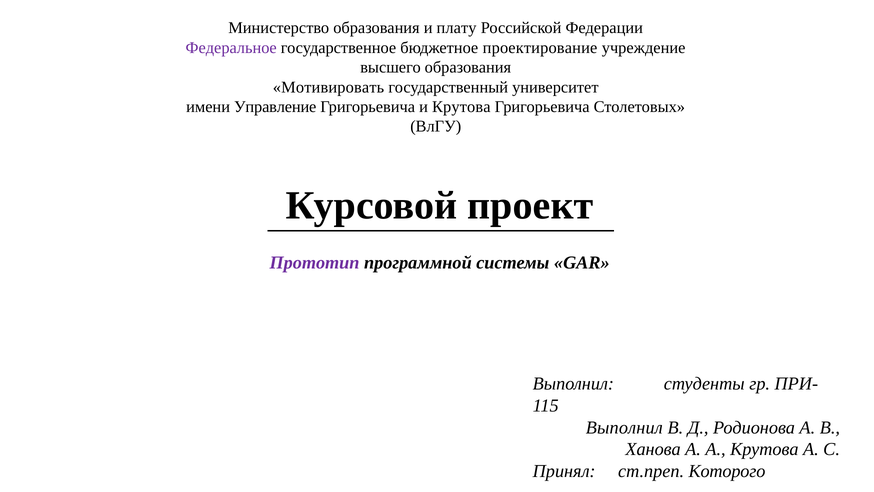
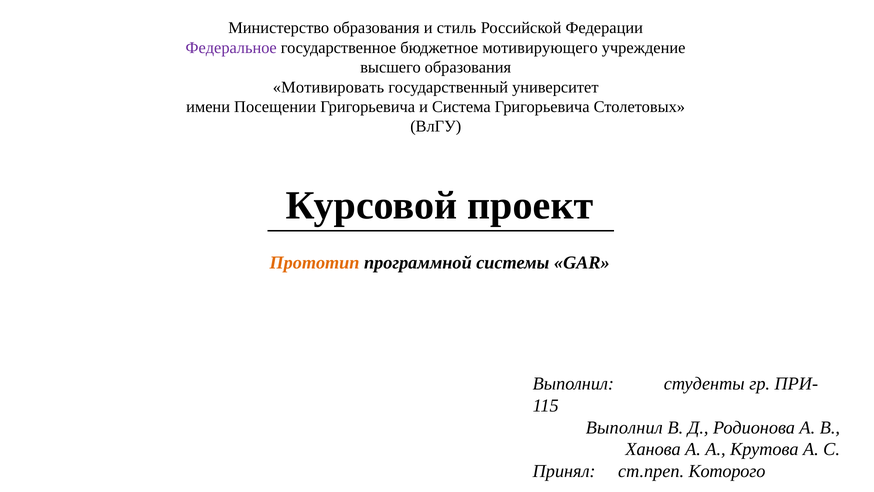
плату: плату -> стиль (457, 28)
проектирование: проектирование -> мотивирующего (540, 48)
Управление: Управление -> Посещении (275, 107)
и Крутова: Крутова -> Система (461, 107)
Прототип colour: purple -> orange (315, 262)
